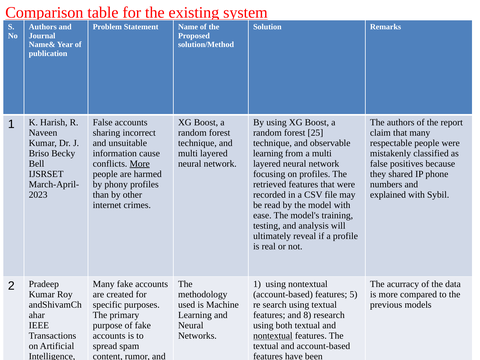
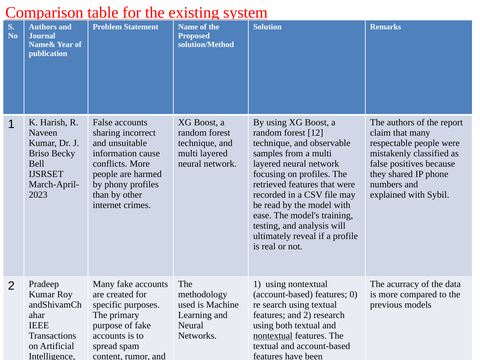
25: 25 -> 12 (315, 133)
learning: learning -> samples (268, 153)
More underline: present -> none (140, 164)
5: 5 -> 0 (353, 295)
and 8: 8 -> 2 (307, 315)
